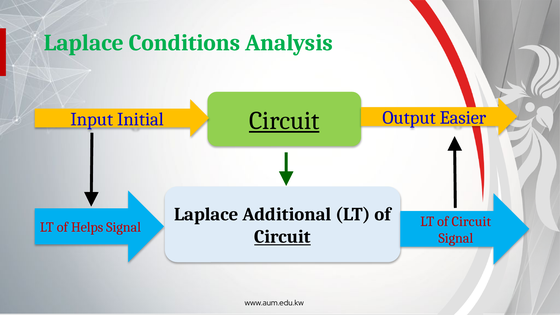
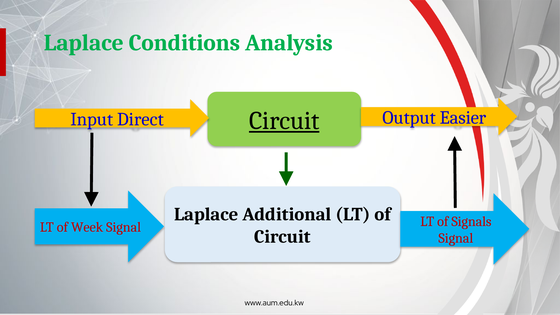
Initial: Initial -> Direct (141, 119)
Helps: Helps -> Week (87, 227)
Signal LT of Circuit: Circuit -> Signals (471, 221)
Circuit underline: present -> none (283, 237)
